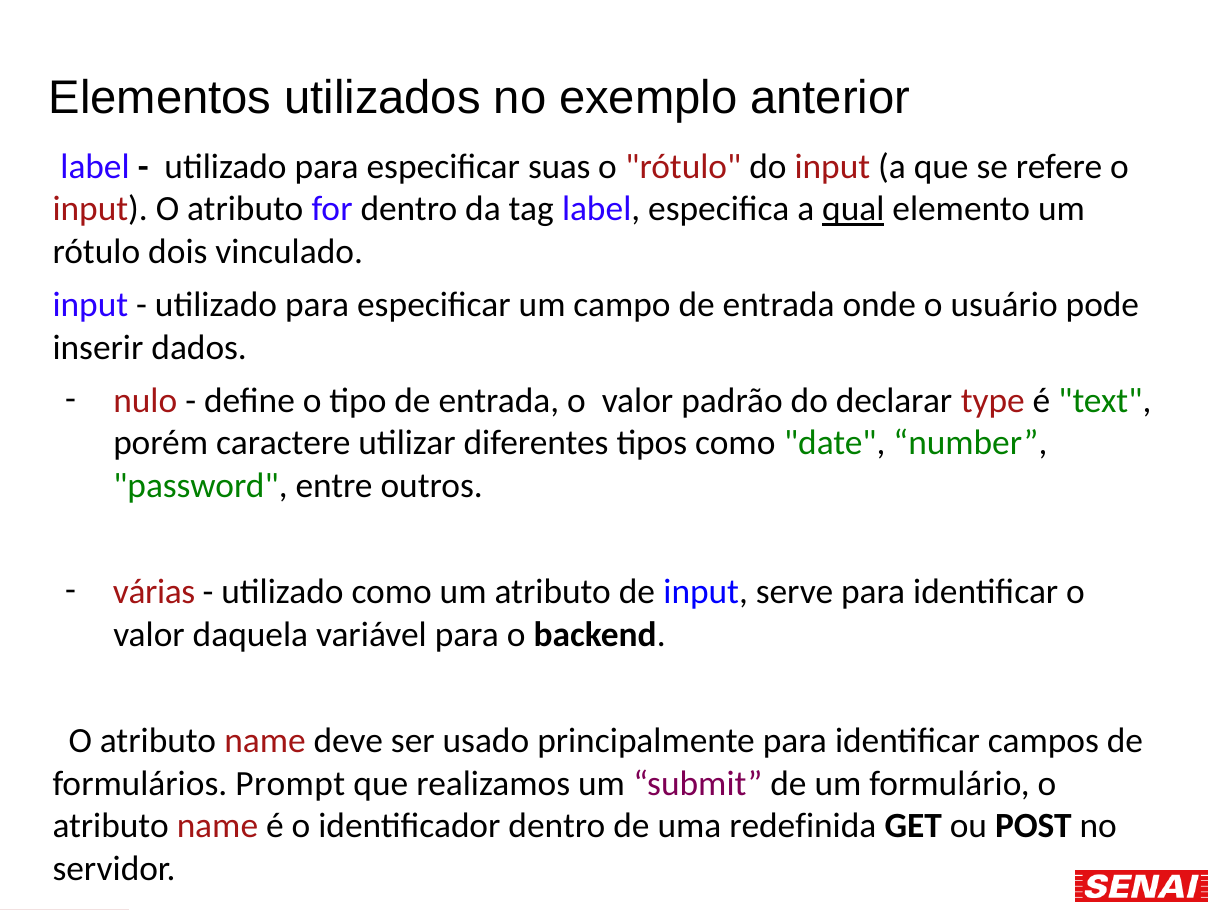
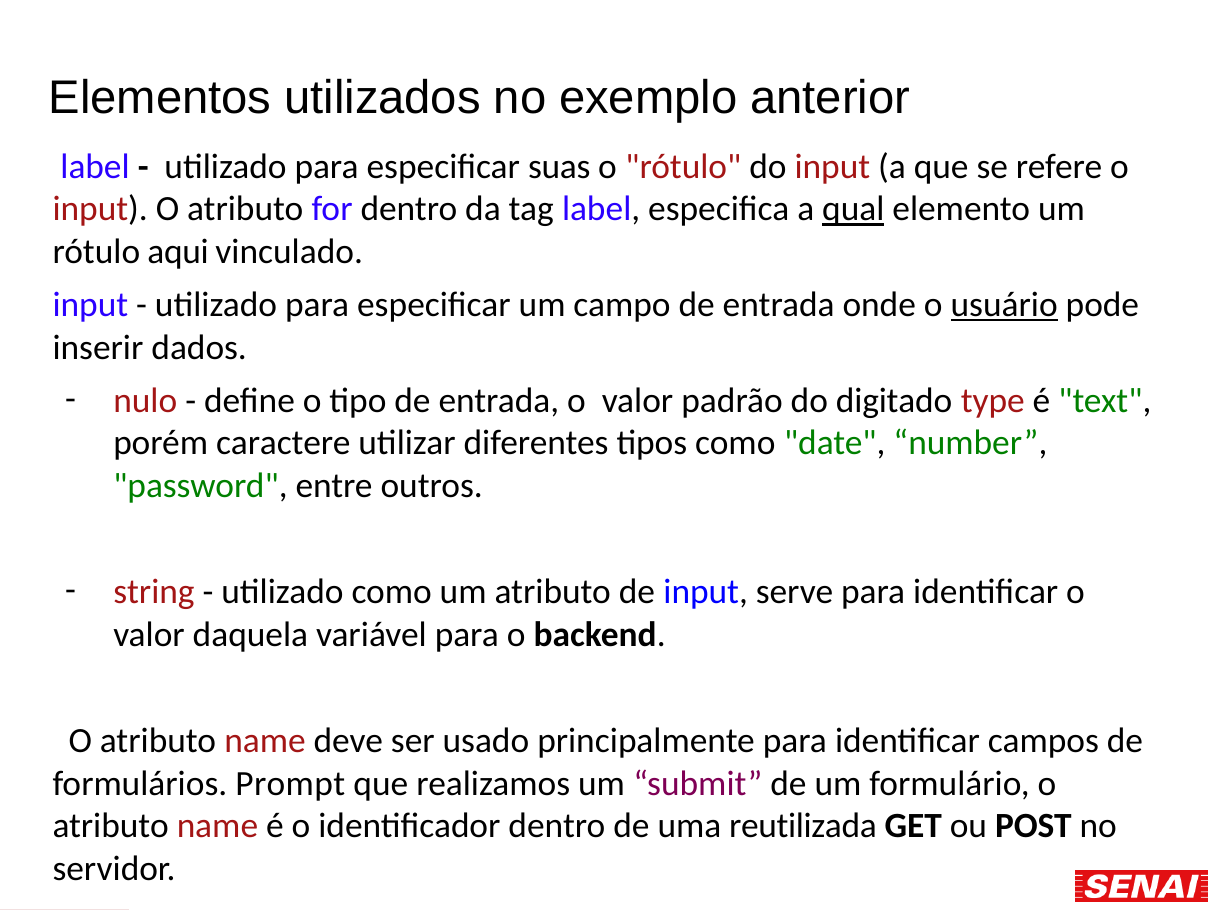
dois: dois -> aqui (178, 252)
usuário underline: none -> present (1004, 305)
declarar: declarar -> digitado (894, 401)
várias: várias -> string (154, 592)
redefinida: redefinida -> reutilizada (803, 827)
